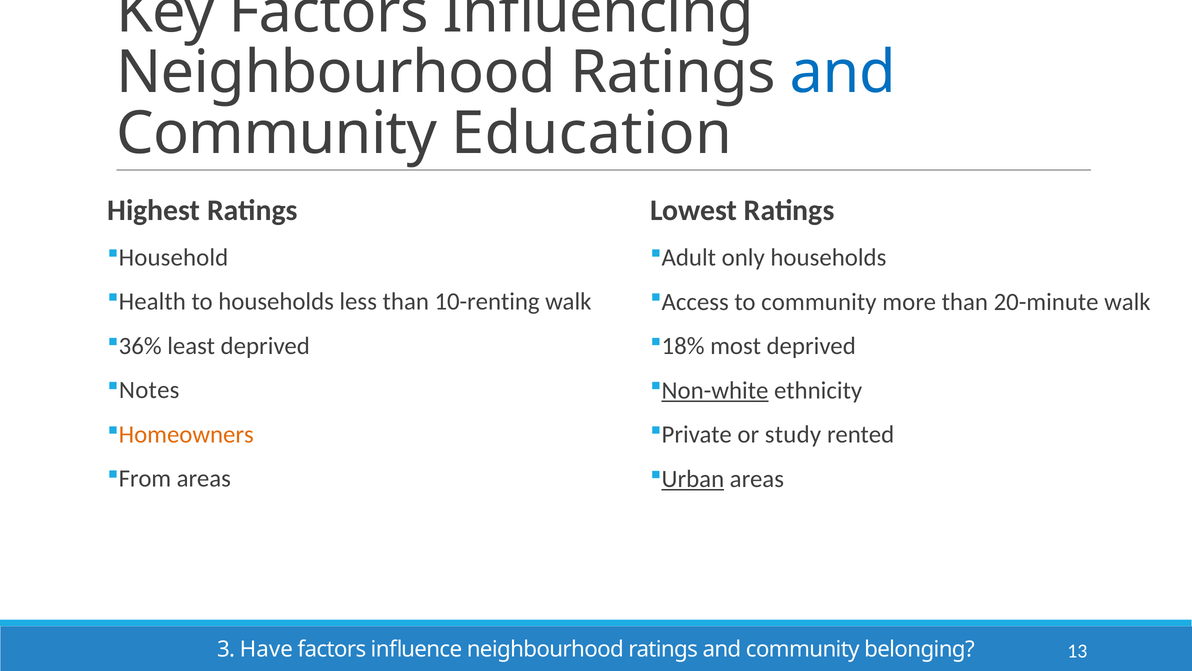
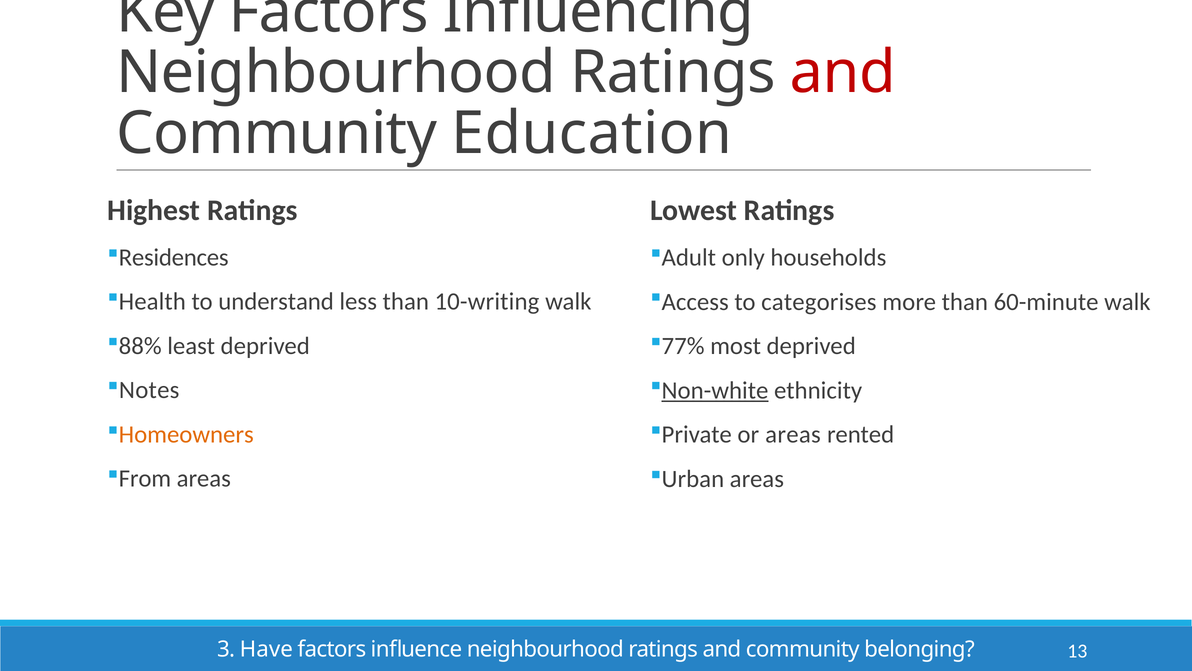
and colour: blue -> red (843, 73)
Household: Household -> Residences (174, 257)
to households: households -> understand (276, 302)
10-renting: 10-renting -> 10-writing (487, 302)
to community: community -> categorises (819, 302)
20-minute: 20-minute -> 60-minute (1046, 302)
36%: 36% -> 88% (140, 346)
18%: 18% -> 77% (683, 346)
or study: study -> areas (793, 434)
Urban underline: present -> none (693, 479)
